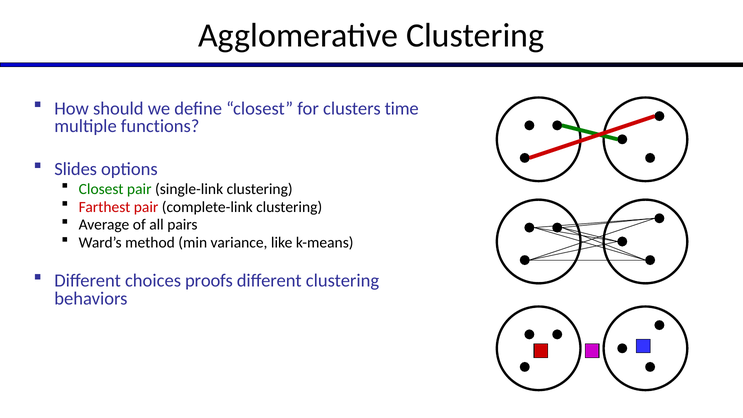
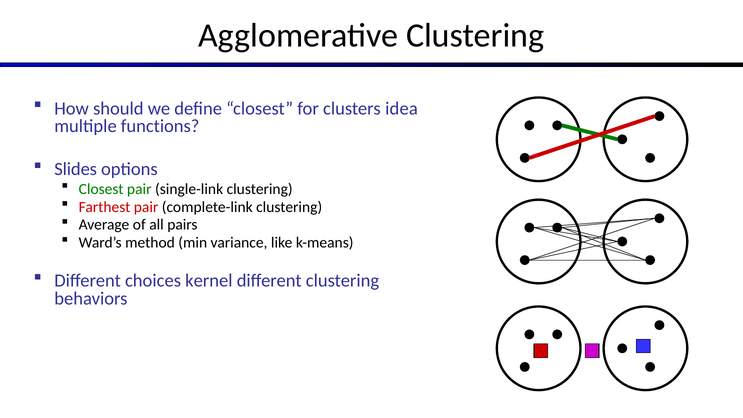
time: time -> idea (402, 108)
proofs: proofs -> kernel (209, 281)
